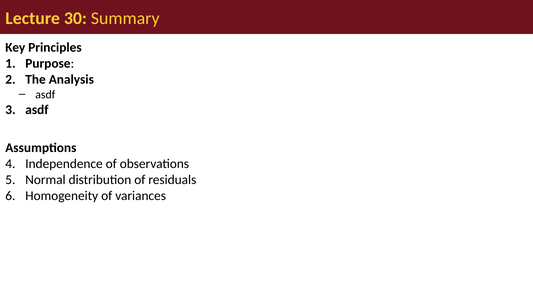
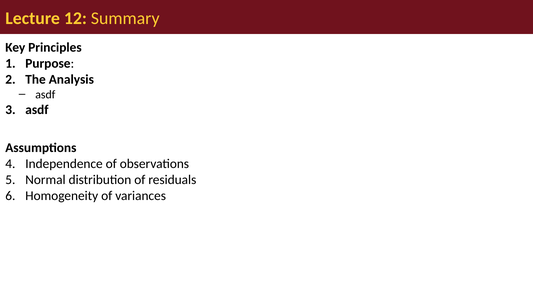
30: 30 -> 12 (75, 18)
